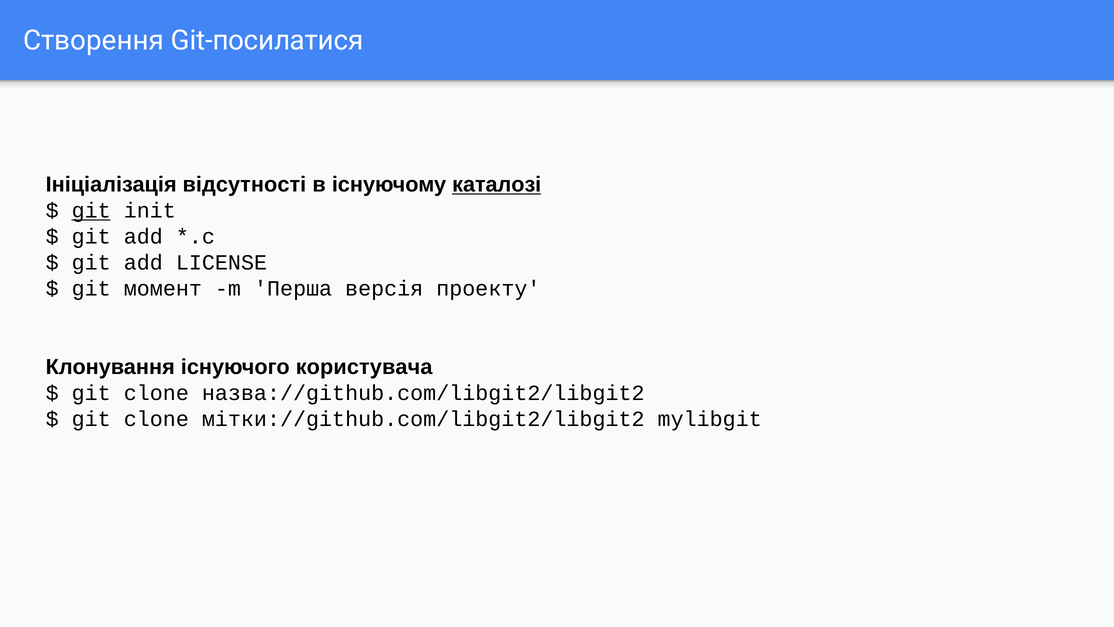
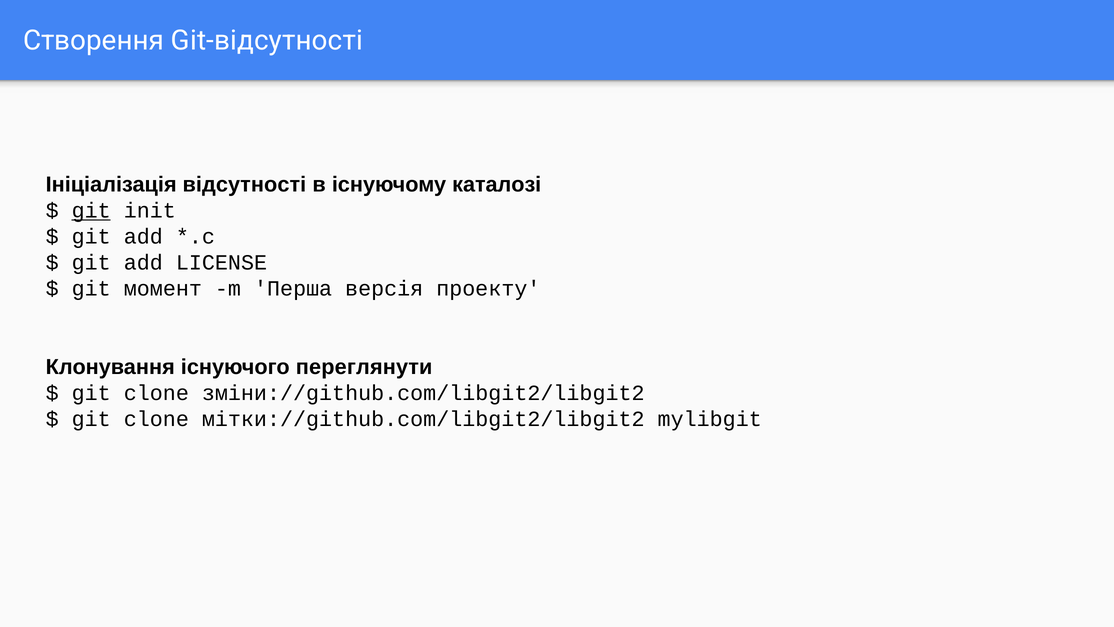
Git-посилатися: Git-посилатися -> Git-відсутності (267, 41)
каталозі underline: present -> none (497, 185)
користувача: користувача -> переглянути (364, 367)
назва://github.com/libgit2/libgit2: назва://github.com/libgit2/libgit2 -> зміни://github.com/libgit2/libgit2 (423, 393)
